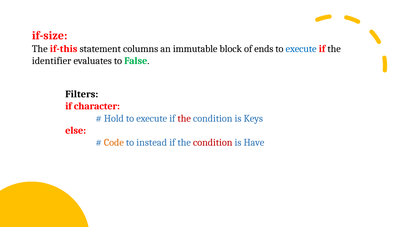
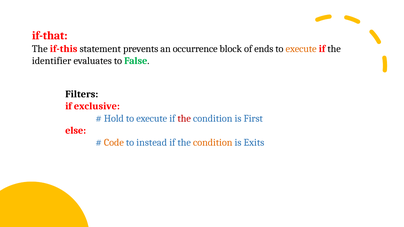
if-size: if-size -> if-that (50, 36)
columns: columns -> prevents (141, 49)
immutable: immutable -> occurrence (195, 49)
execute colour: blue -> orange (301, 49)
character: character -> exclusive (97, 106)
Keys: Keys -> First (253, 119)
condition colour: red -> orange (213, 143)
Have: Have -> Exits (254, 143)
